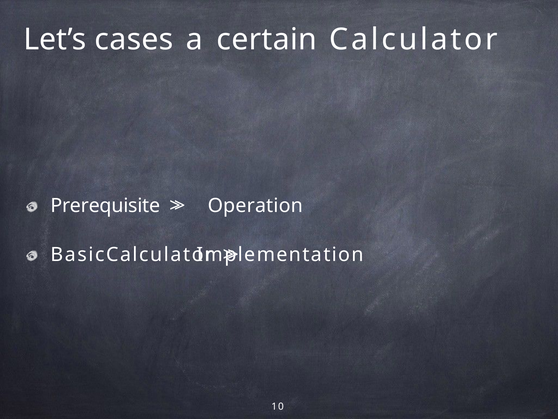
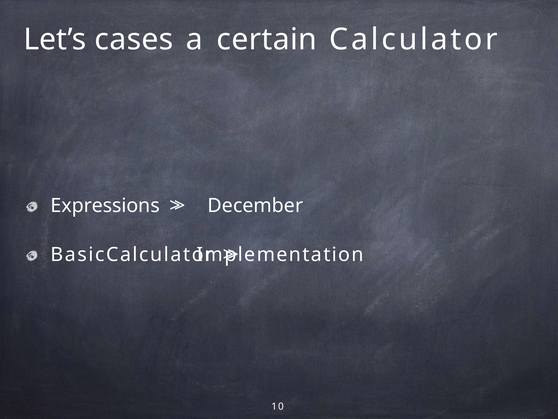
Prerequisite: Prerequisite -> Expressions (105, 206)
Operation: Operation -> December (255, 206)
